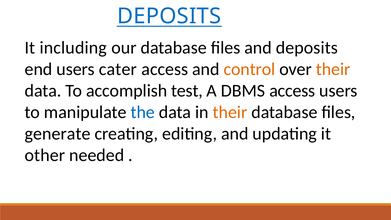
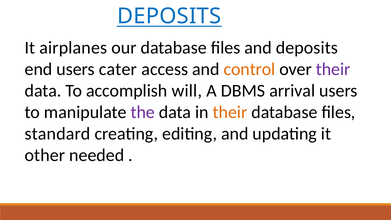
including: including -> airplanes (73, 48)
their colour: orange -> purple (333, 69)
test: test -> will (187, 91)
DBMS access: access -> arrival (292, 91)
the colour: blue -> purple (143, 112)
generate: generate -> standard (58, 134)
